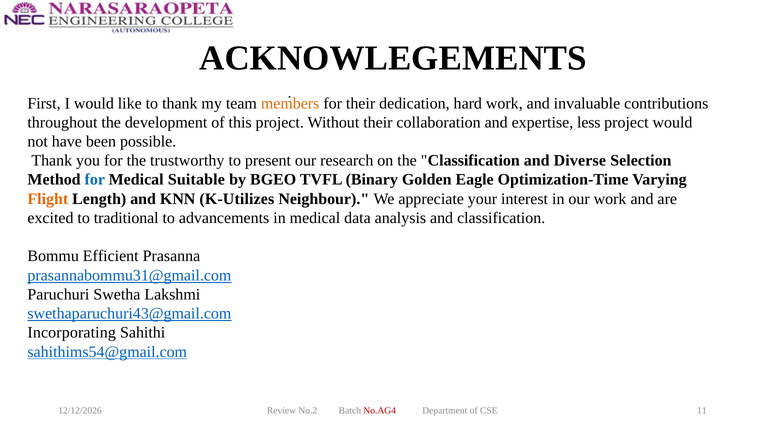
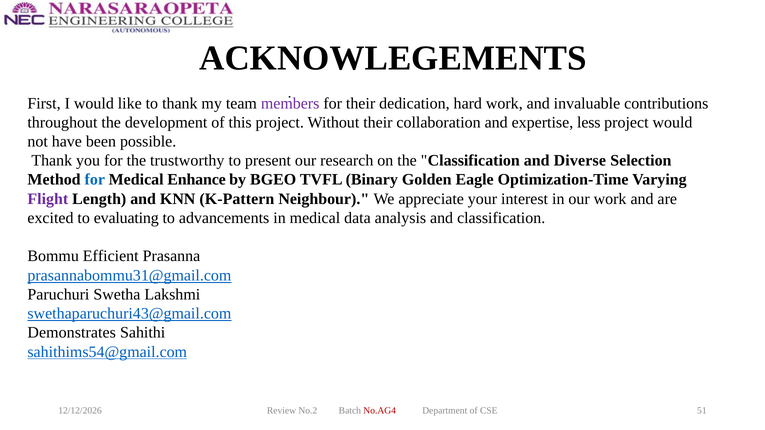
members colour: orange -> purple (290, 103)
Suitable: Suitable -> Enhance (197, 180)
Flight colour: orange -> purple (48, 199)
K-Utilizes: K-Utilizes -> K-Pattern (237, 199)
traditional: traditional -> evaluating (126, 218)
Incorporating: Incorporating -> Demonstrates (72, 333)
11: 11 -> 51 (702, 411)
